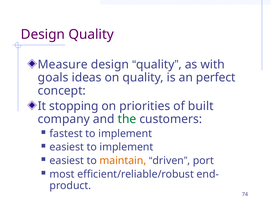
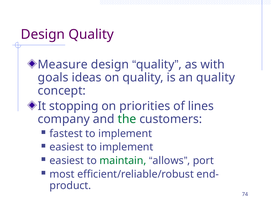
an perfect: perfect -> quality (216, 77)
built: built -> lines (201, 106)
maintain colour: orange -> green (123, 160)
driven: driven -> allows (168, 160)
